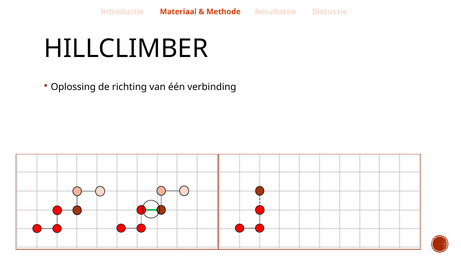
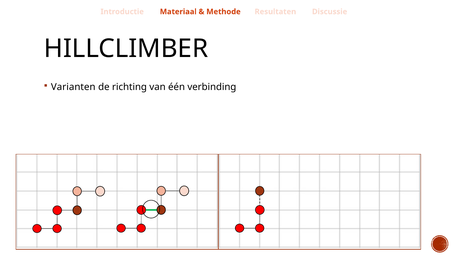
Oplossing: Oplossing -> Varianten (73, 87)
